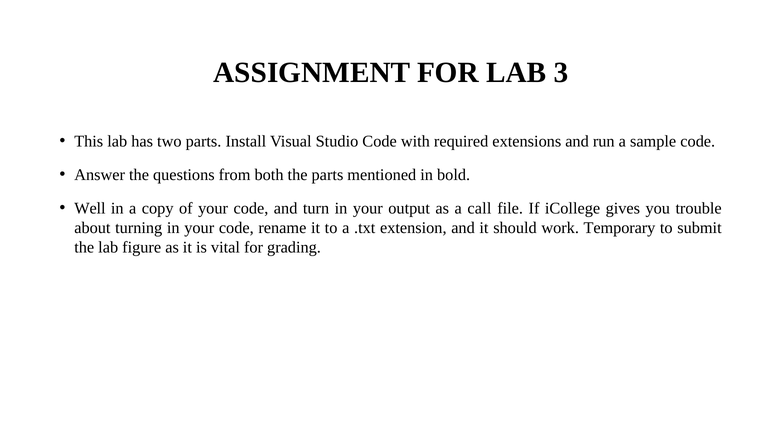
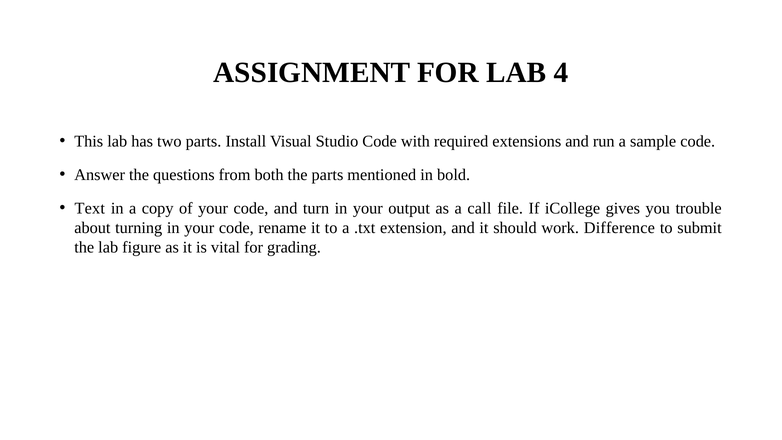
3: 3 -> 4 (561, 72)
Well: Well -> Text (90, 208)
Temporary: Temporary -> Difference (619, 228)
